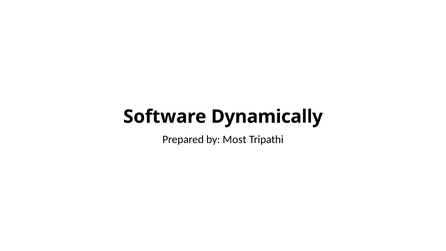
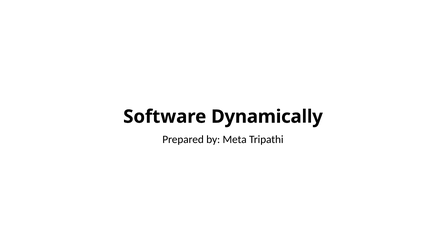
Most: Most -> Meta (235, 139)
